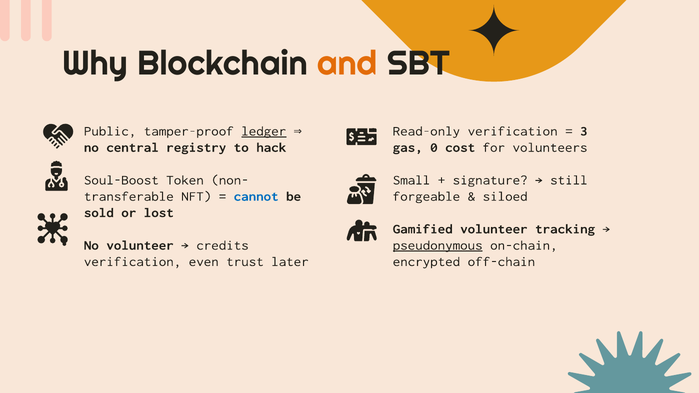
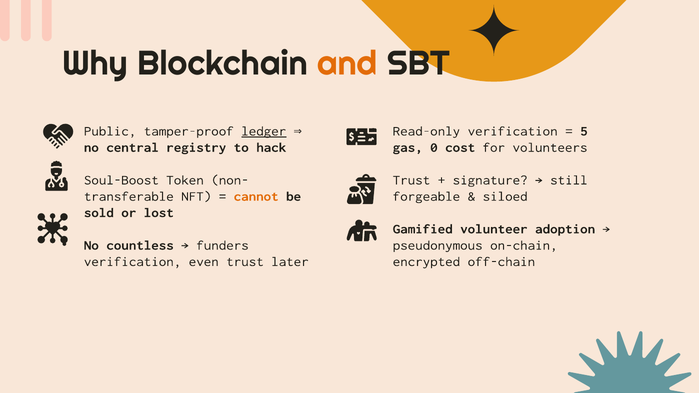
3: 3 -> 5 (584, 131)
Small: Small -> Trust (411, 180)
cannot colour: blue -> orange (256, 196)
tracking: tracking -> adoption (565, 229)
No volunteer: volunteer -> countless (140, 245)
credits: credits -> funders (223, 245)
pseudonymous underline: present -> none (438, 245)
